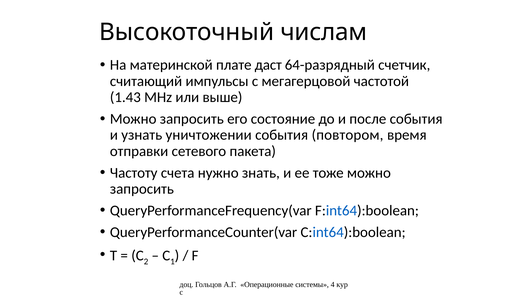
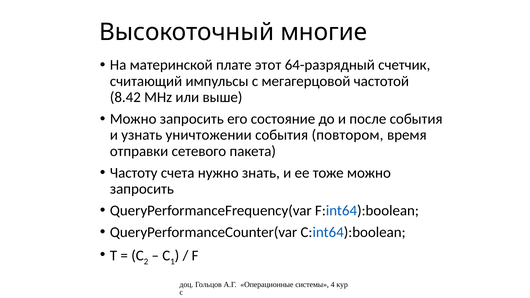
числам: числам -> многие (324, 32)
даст: даст -> этот (268, 65)
1.43: 1.43 -> 8.42 (125, 97)
